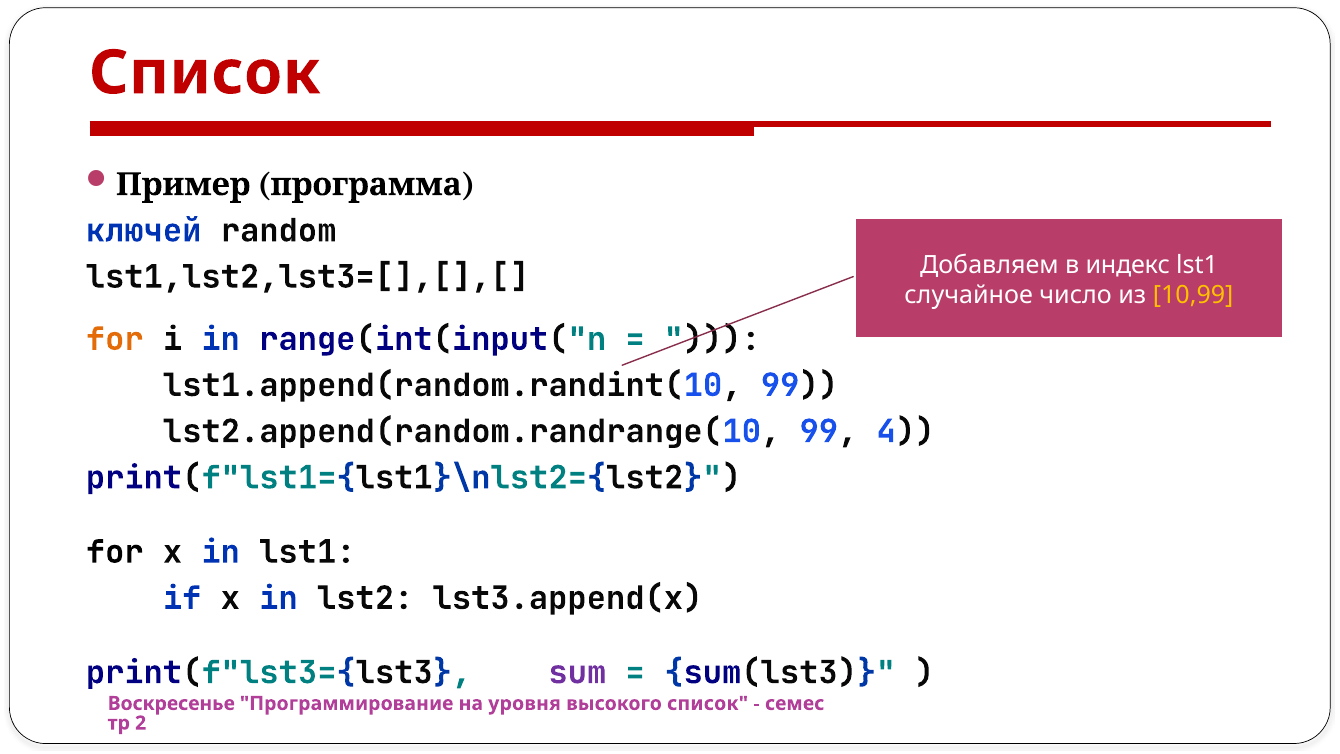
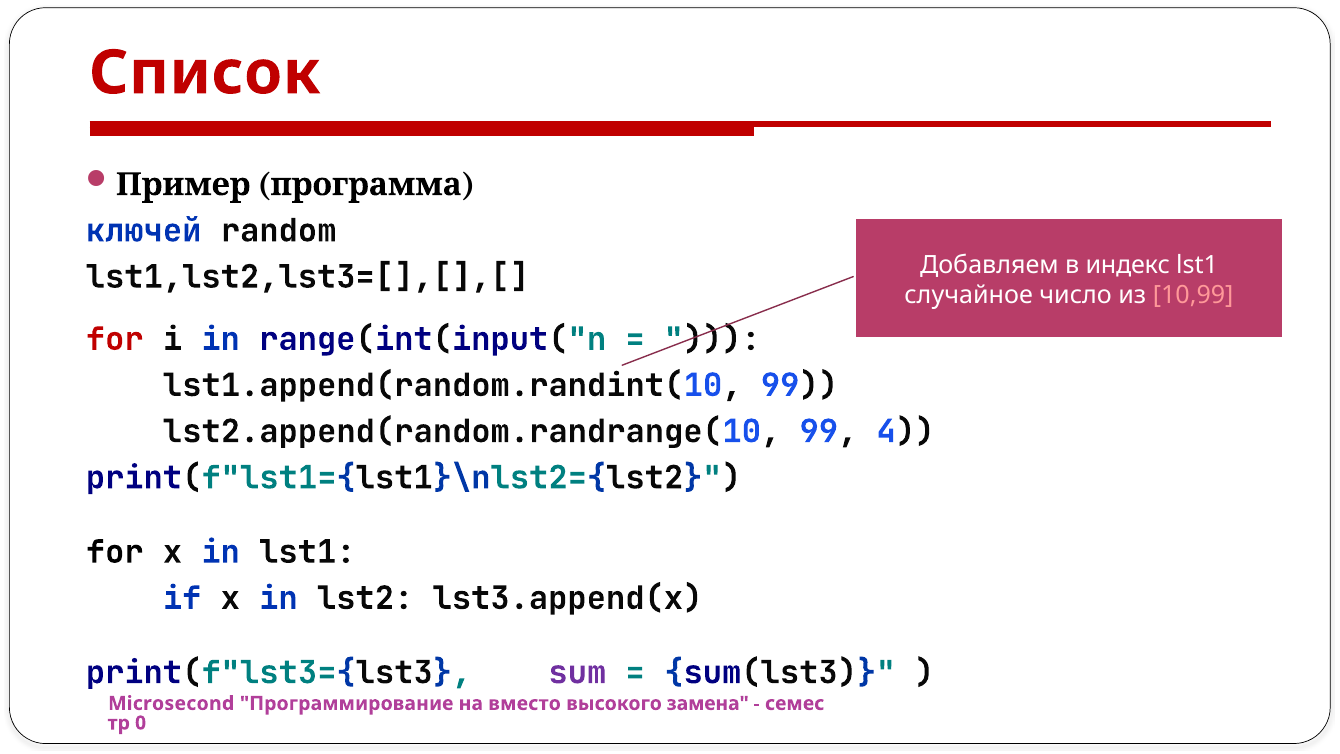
10,99 colour: yellow -> pink (1193, 295)
for colour: orange -> red (115, 339)
Воскресенье: Воскресенье -> Microsecond (171, 703)
уровня: уровня -> вместо (525, 703)
высокого список: список -> замена (708, 703)
2: 2 -> 0 (141, 723)
